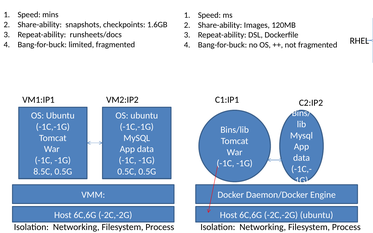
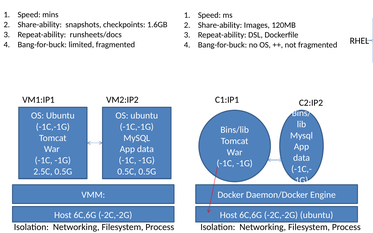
8.5C: 8.5C -> 2.5C (43, 172)
